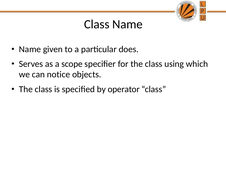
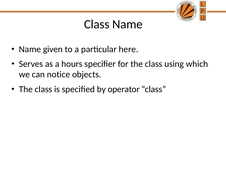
does: does -> here (129, 49)
scope: scope -> hours (72, 64)
